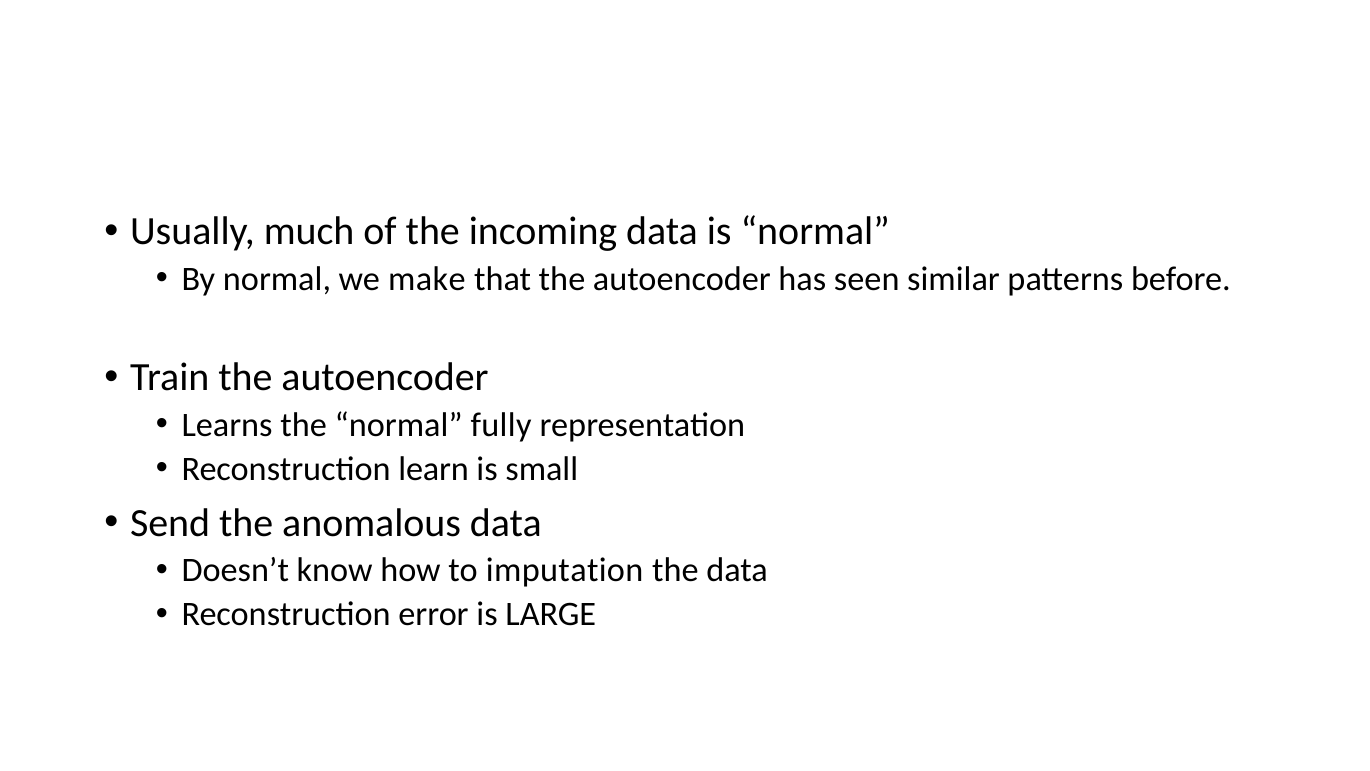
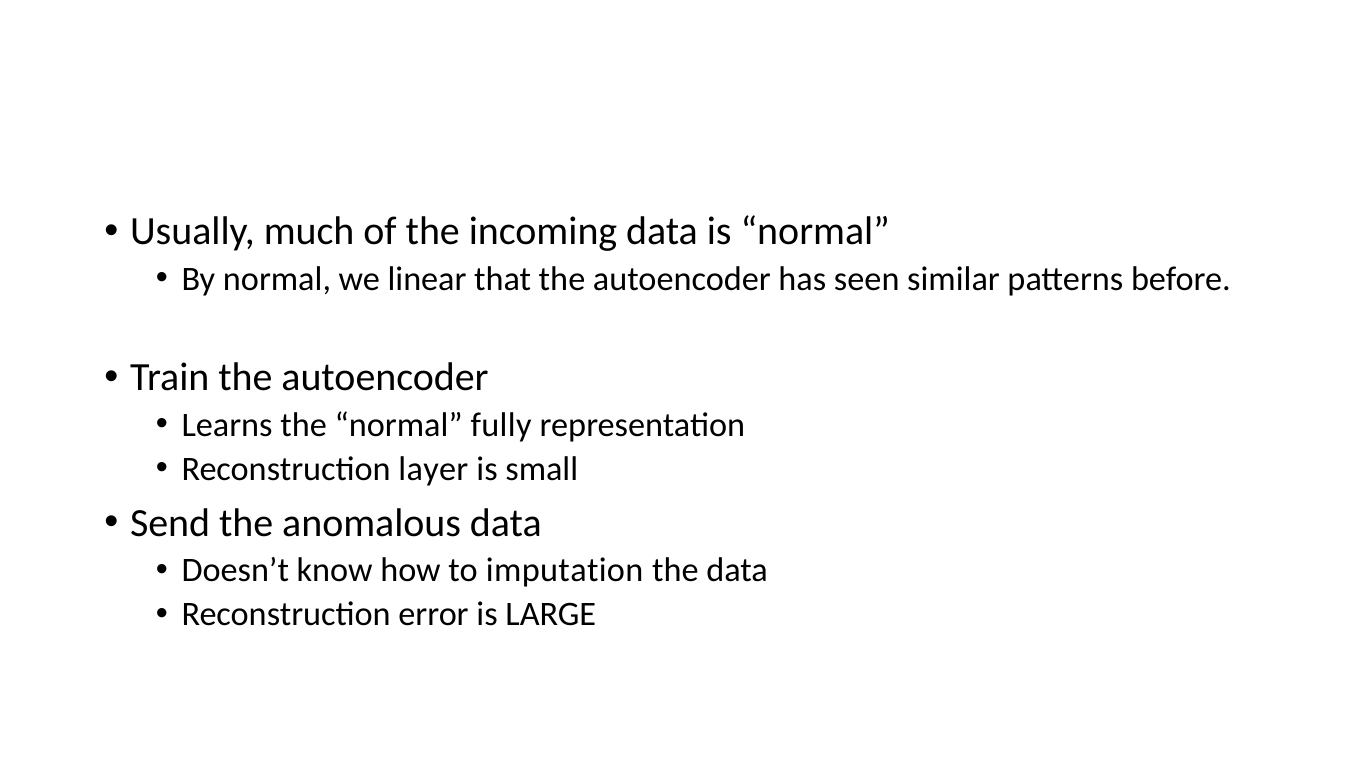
make: make -> linear (427, 279)
learn: learn -> layer (433, 469)
